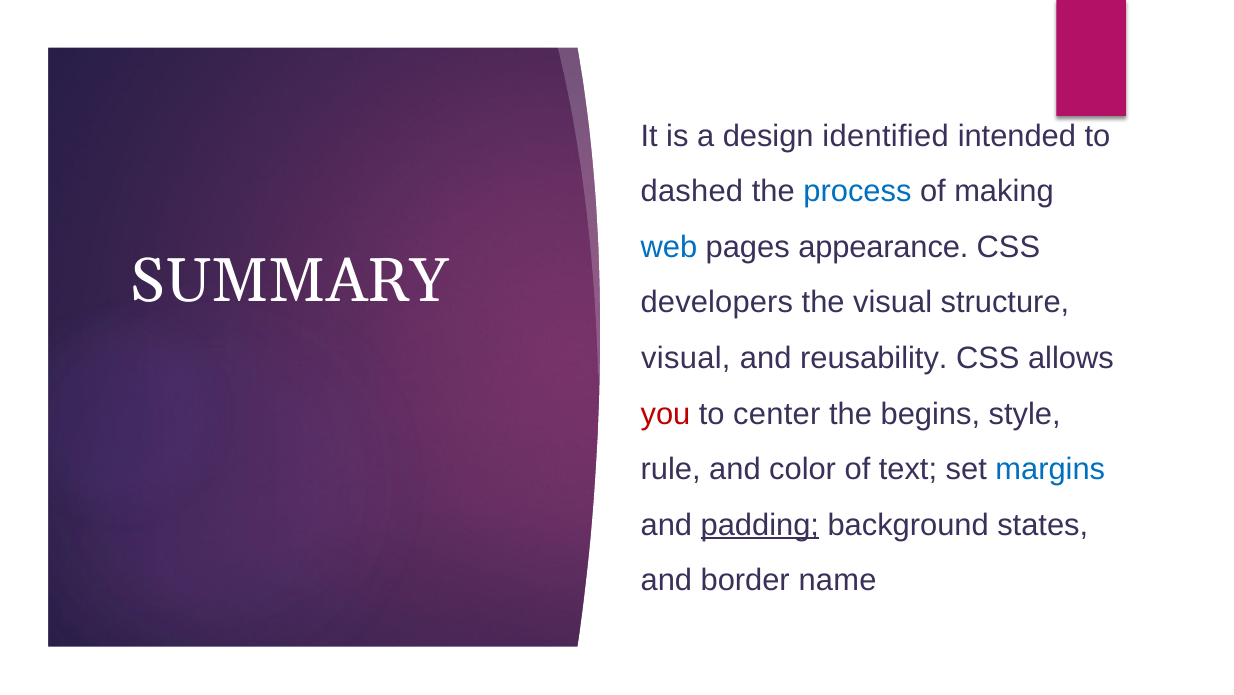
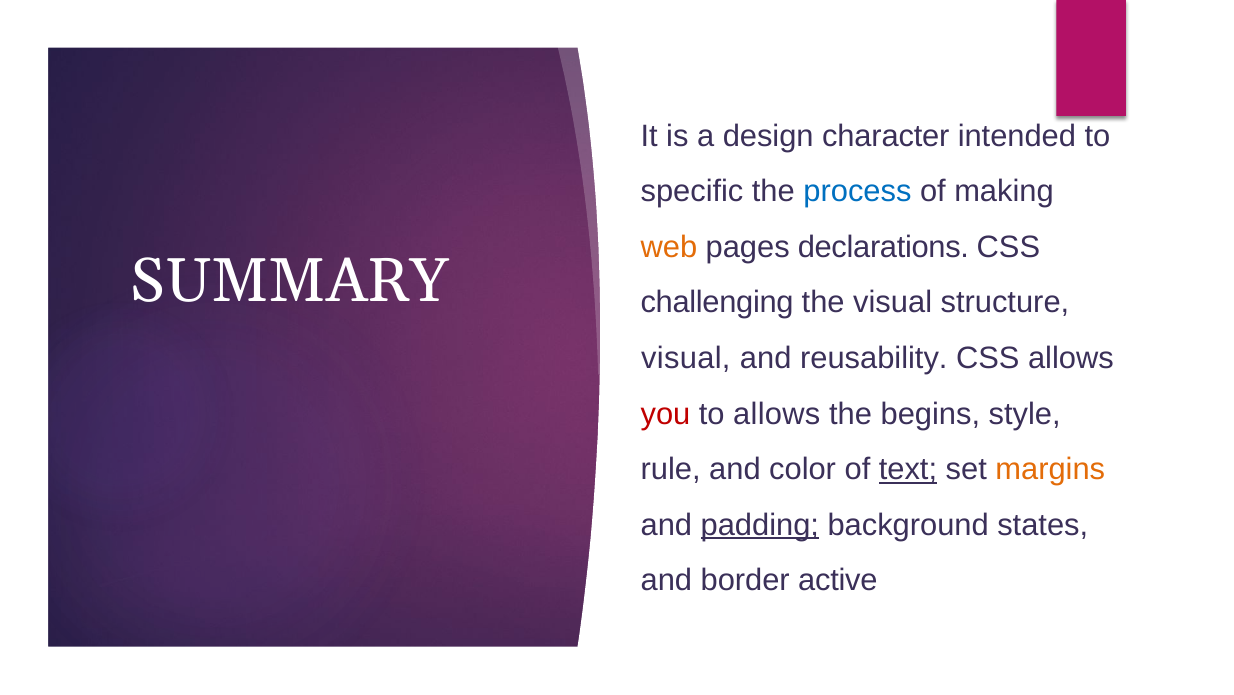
identified: identified -> character (886, 136)
dashed: dashed -> specific (692, 191)
web colour: blue -> orange (669, 247)
appearance: appearance -> declarations (883, 247)
developers: developers -> challenging (717, 302)
to center: center -> allows (777, 413)
text underline: none -> present (908, 469)
margins colour: blue -> orange (1050, 469)
name: name -> active (838, 580)
